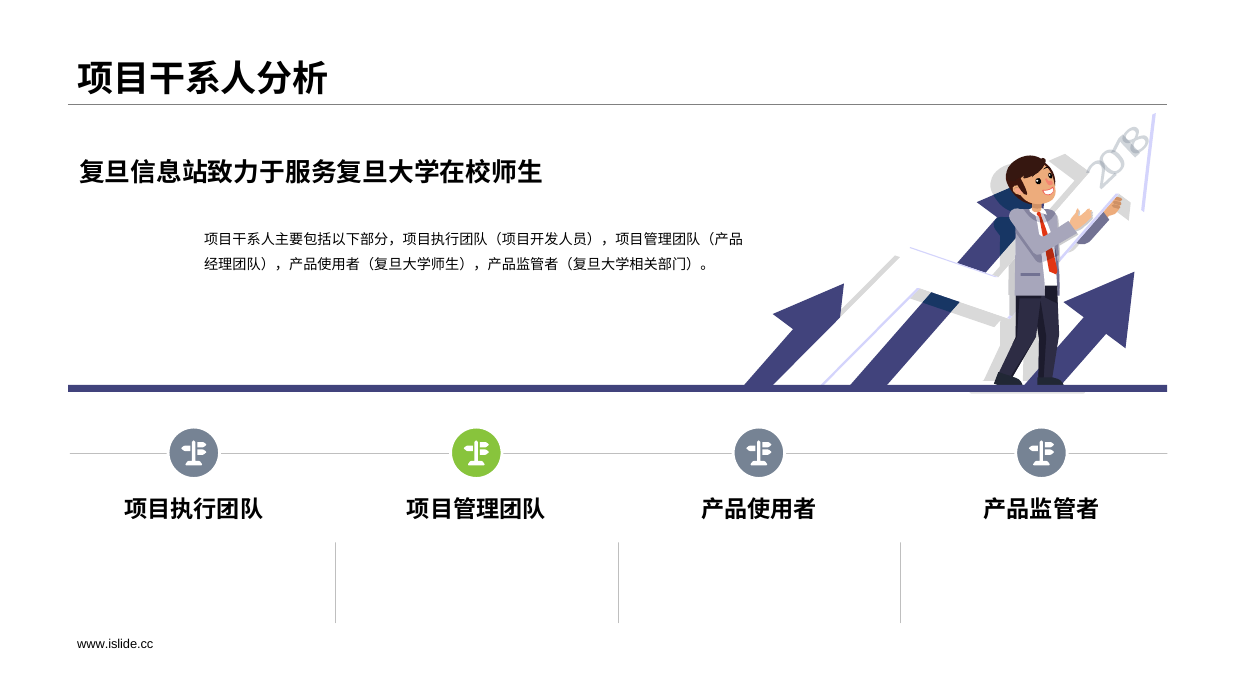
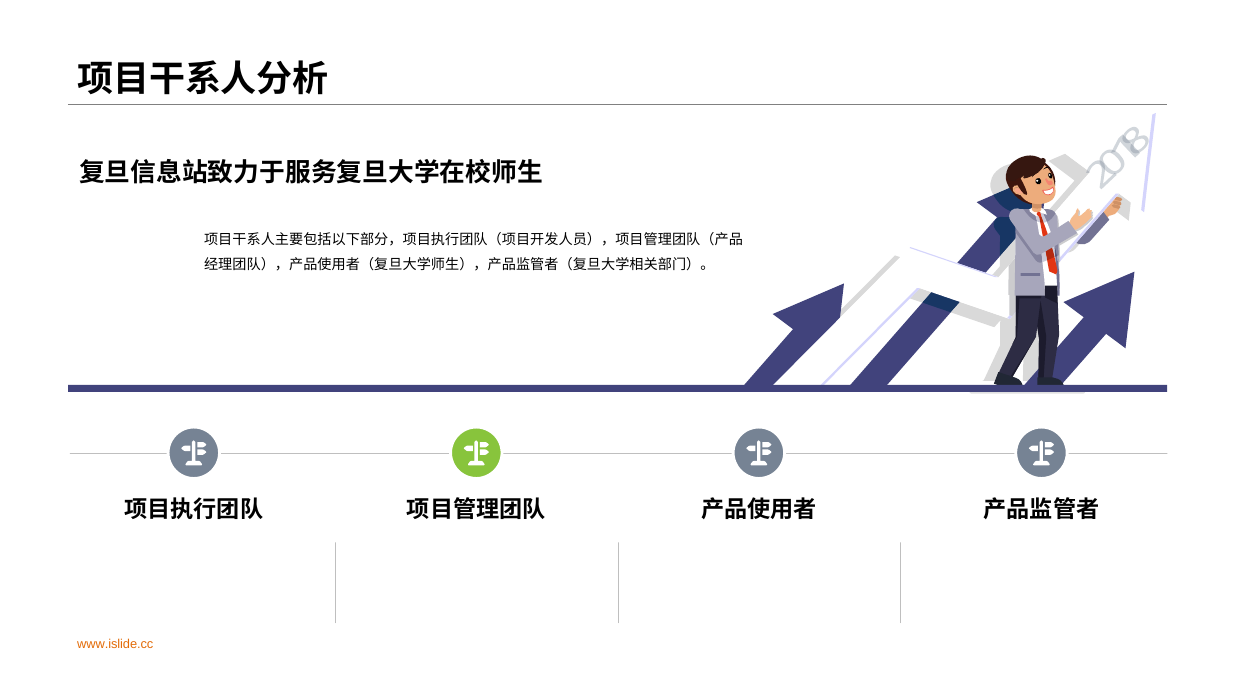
www.islide.cc colour: black -> orange (115, 645)
